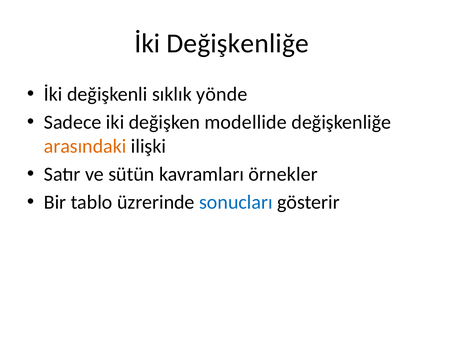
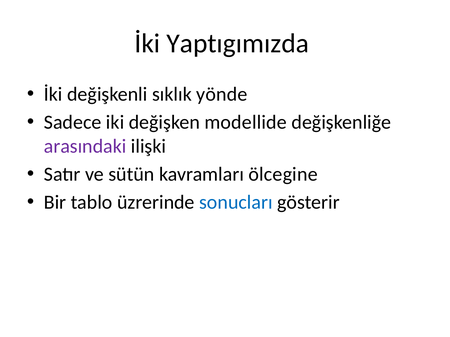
İki Değişkenliğe: Değişkenliğe -> Yaptıgımızda (238, 44)
arasındaki colour: orange -> purple (85, 146)
örnekler: örnekler -> ölcegine (283, 174)
